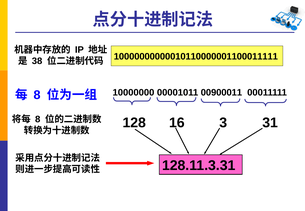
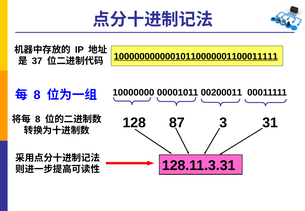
10000000000010110000001100011111 underline: none -> present (196, 57)
38: 38 -> 37 (37, 61)
00900011: 00900011 -> 00200011 (221, 93)
16: 16 -> 87 (177, 123)
